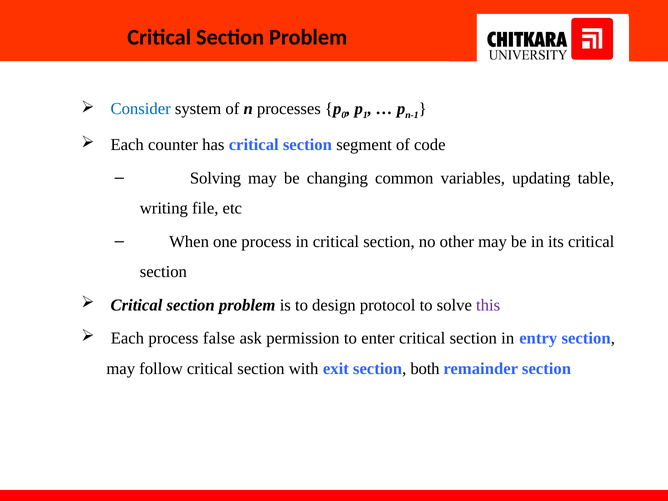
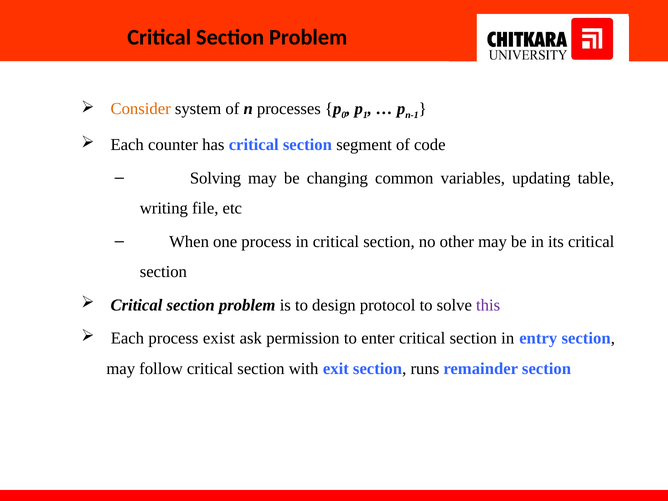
Consider colour: blue -> orange (141, 109)
false: false -> exist (219, 338)
both: both -> runs (425, 369)
